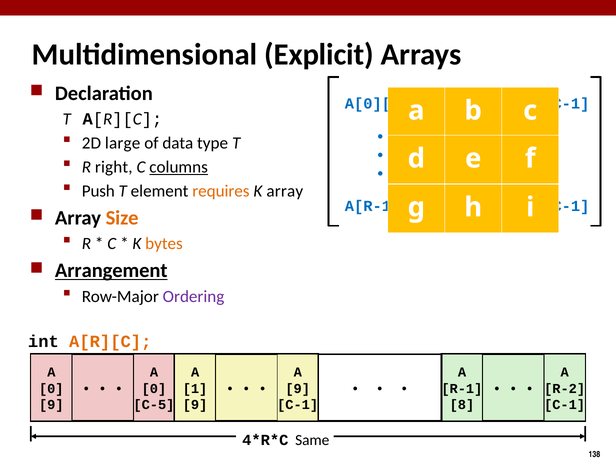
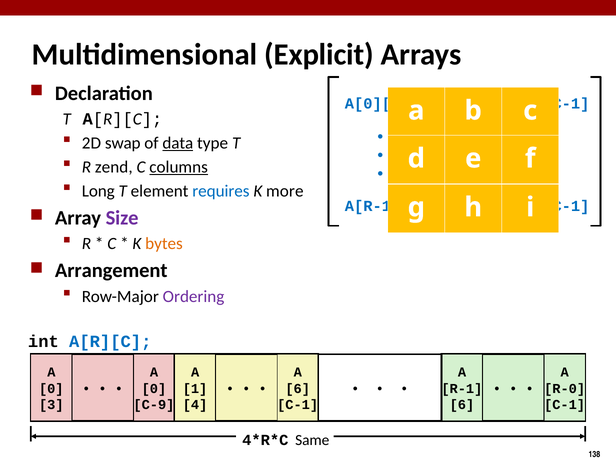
large: large -> swap (123, 143)
data underline: none -> present (178, 143)
right: right -> zend (114, 167)
Push: Push -> Long (98, 191)
requires colour: orange -> blue (221, 191)
K array: array -> more (285, 191)
Size colour: orange -> purple (122, 218)
Arrangement underline: present -> none (111, 271)
A[R][C colour: orange -> blue (110, 342)
9: 9 -> 6 (298, 388)
R-2: R-2 -> R-0 (565, 388)
9: 9 -> 3 (51, 405)
C-5: C-5 -> C-9 (154, 405)
9: 9 -> 4 (195, 405)
8: 8 -> 6 (462, 405)
